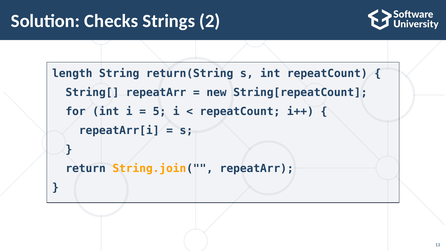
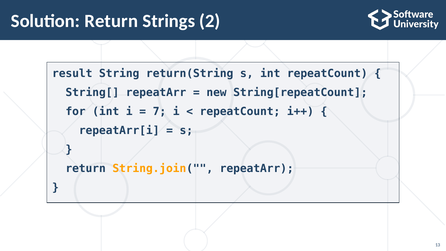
Solution Checks: Checks -> Return (111, 21)
length: length -> result (72, 74)
5: 5 -> 7 (159, 112)
